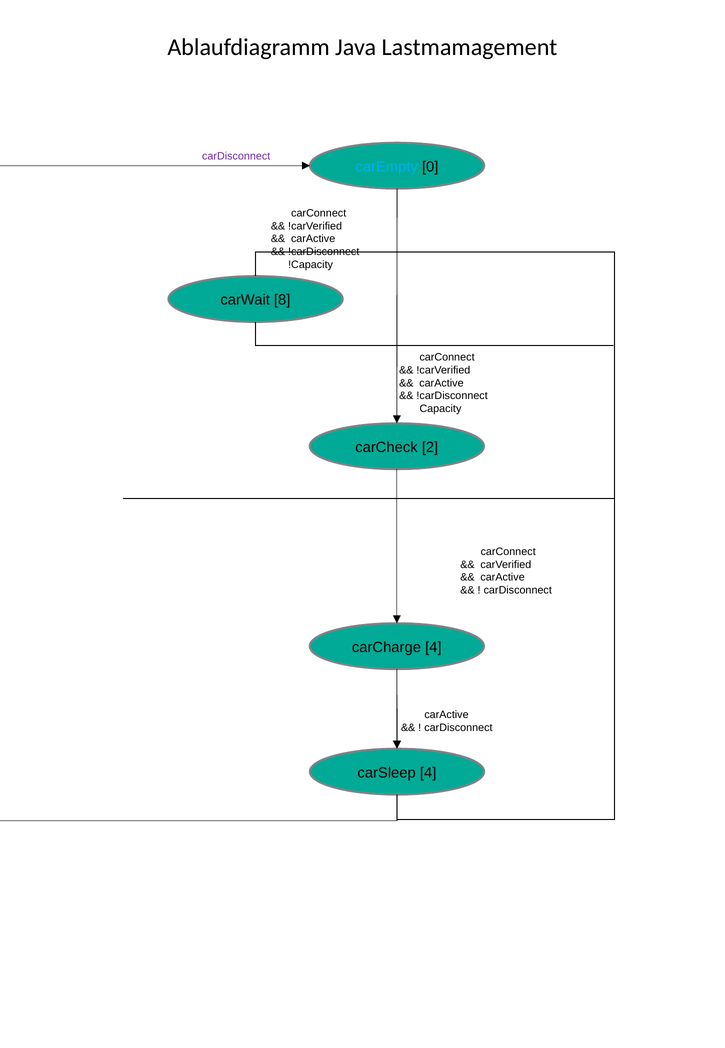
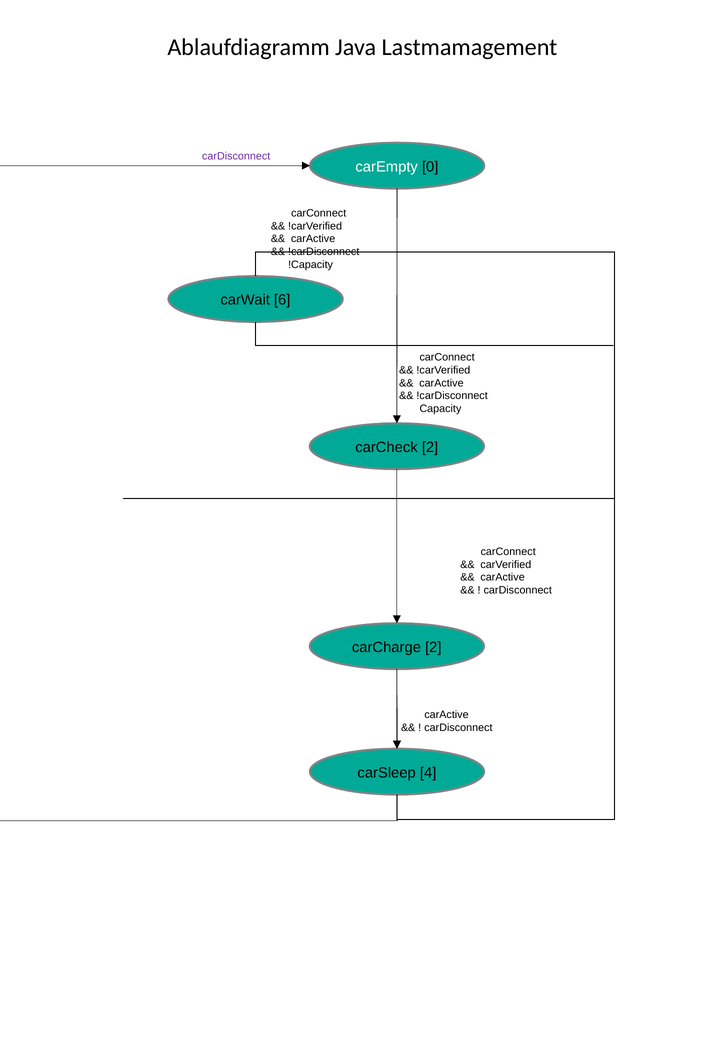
carEmpty colour: light blue -> white (387, 167)
8: 8 -> 6 (282, 300)
carCharge 4: 4 -> 2 (433, 647)
